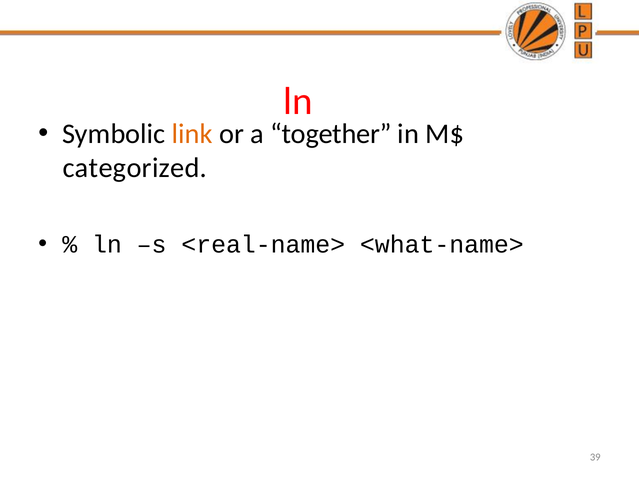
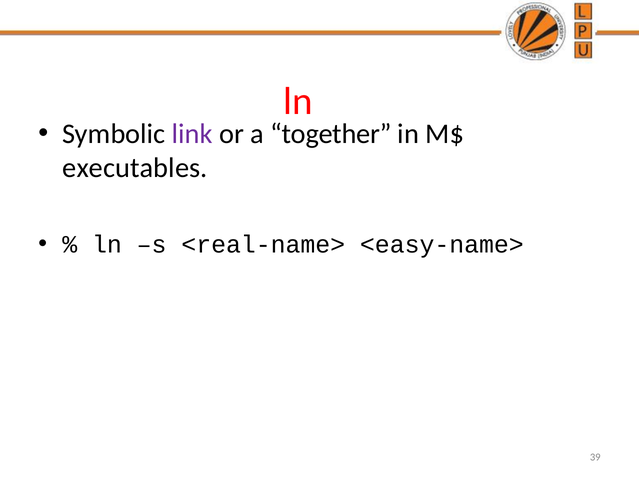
link colour: orange -> purple (192, 134)
categorized: categorized -> executables (135, 168)
<what-name>: <what-name> -> <easy-name> (442, 245)
